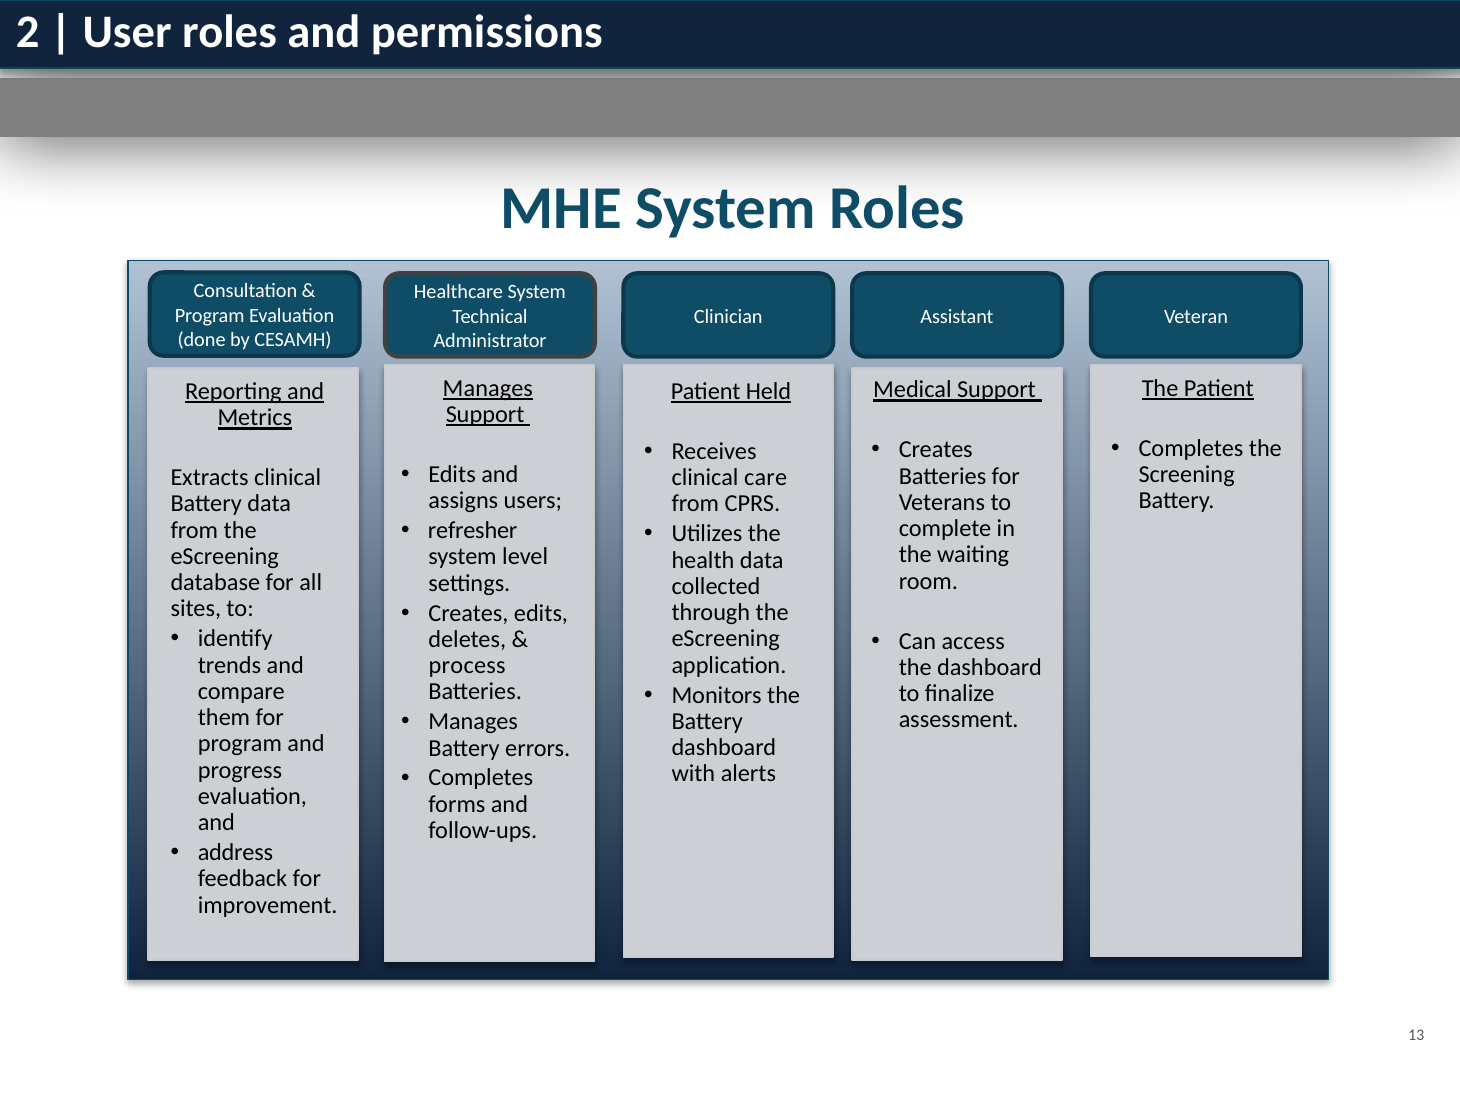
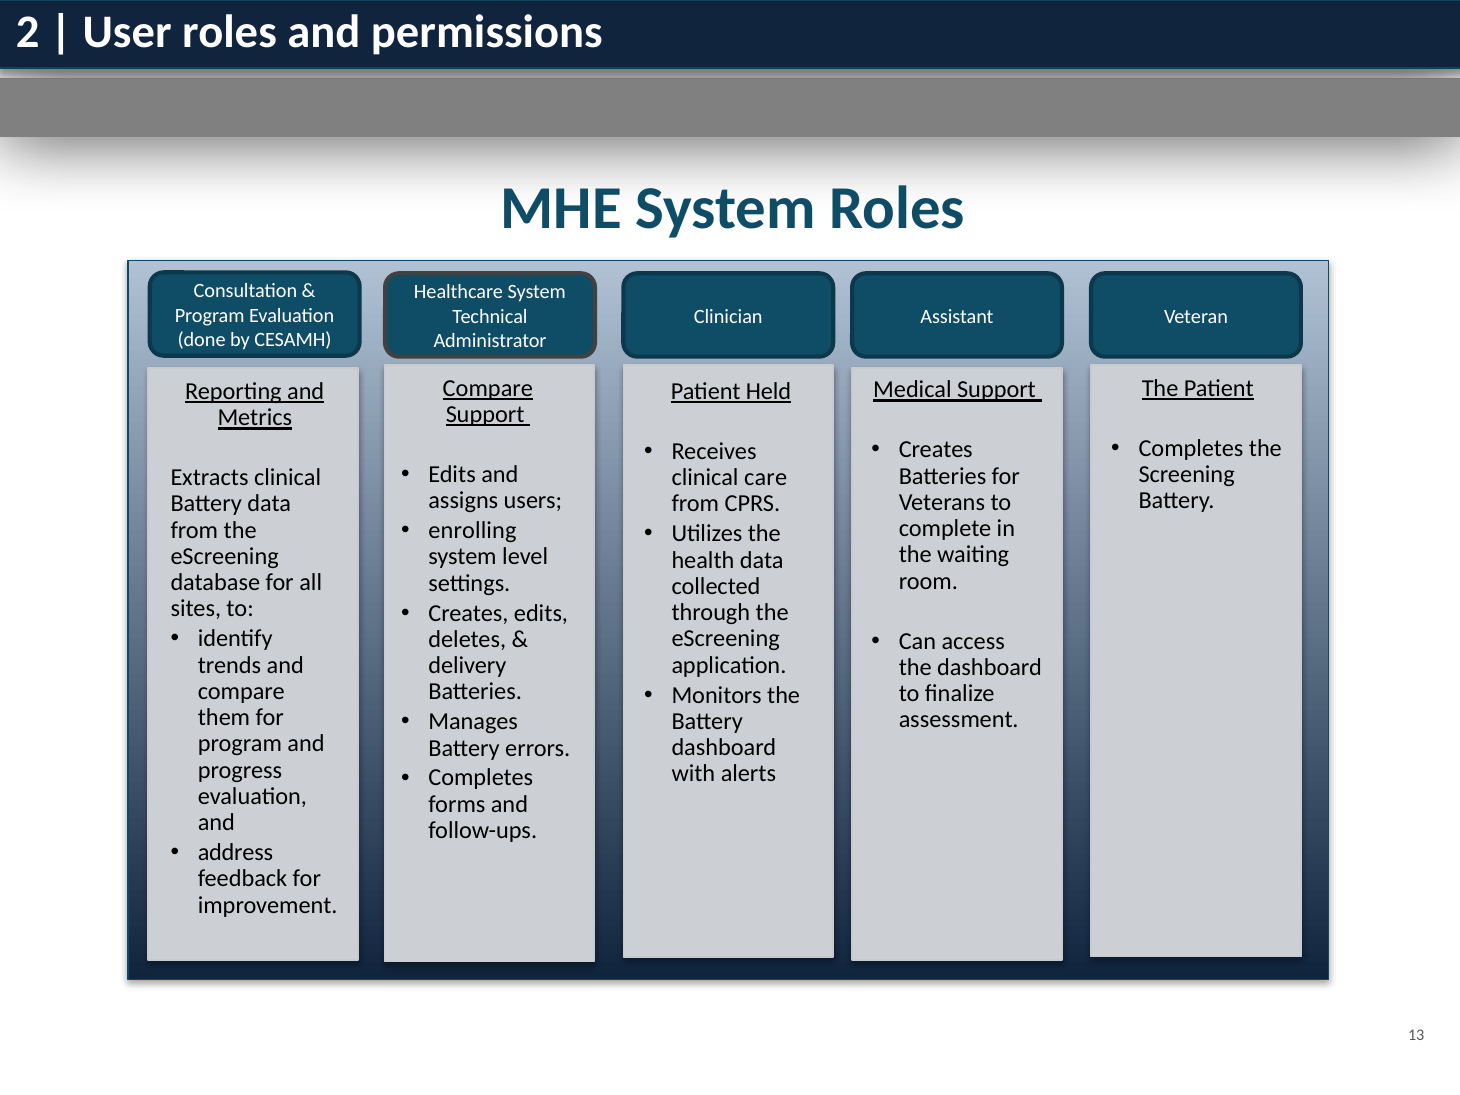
Manages: Manages -> Compare (488, 388)
refresher: refresher -> enrolling (472, 531)
process: process -> delivery (467, 666)
